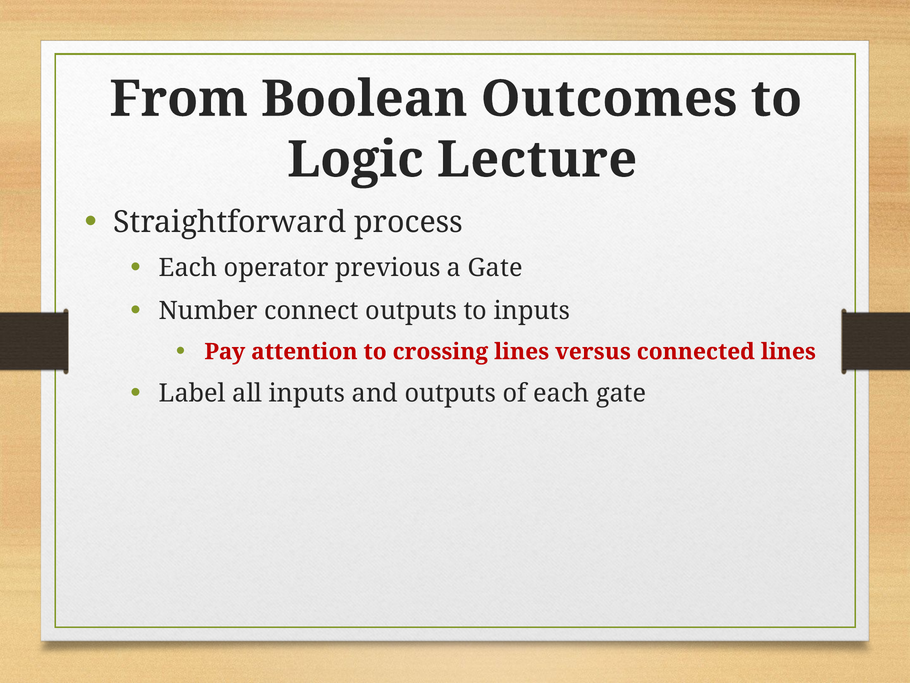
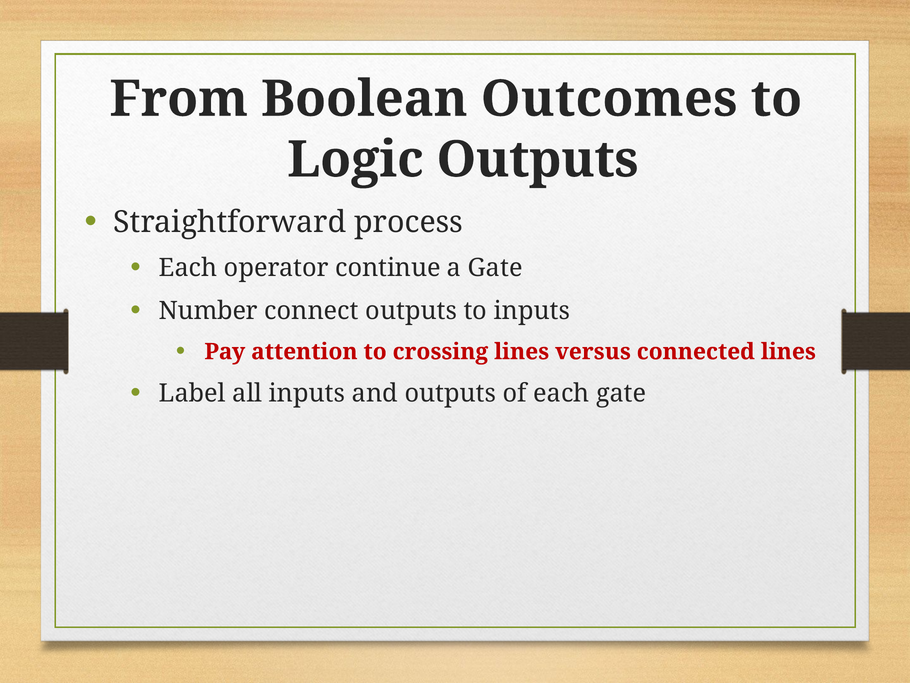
Logic Lecture: Lecture -> Outputs (537, 160)
previous: previous -> continue (388, 268)
